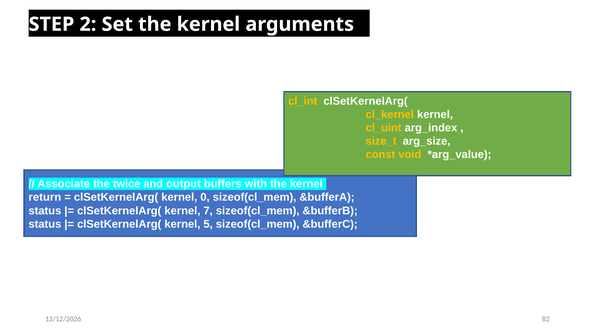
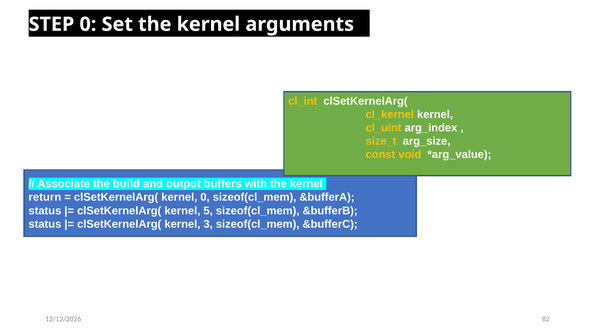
STEP 2: 2 -> 0 (88, 24)
twice: twice -> build (126, 184)
7: 7 -> 5 (208, 211)
5: 5 -> 3 (208, 224)
